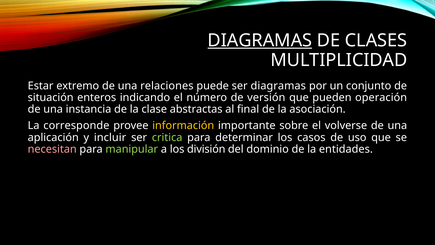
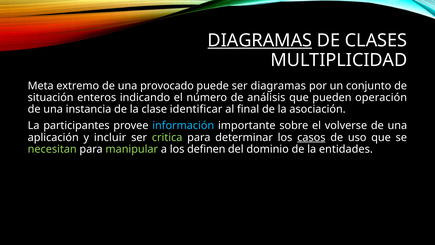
Estar: Estar -> Meta (41, 86)
relaciones: relaciones -> provocado (167, 86)
versión: versión -> análisis (266, 97)
abstractas: abstractas -> identificar (196, 109)
corresponde: corresponde -> participantes (76, 125)
información colour: yellow -> light blue (183, 125)
casos underline: none -> present (311, 137)
necesitan colour: pink -> light green (52, 149)
división: división -> definen (206, 149)
